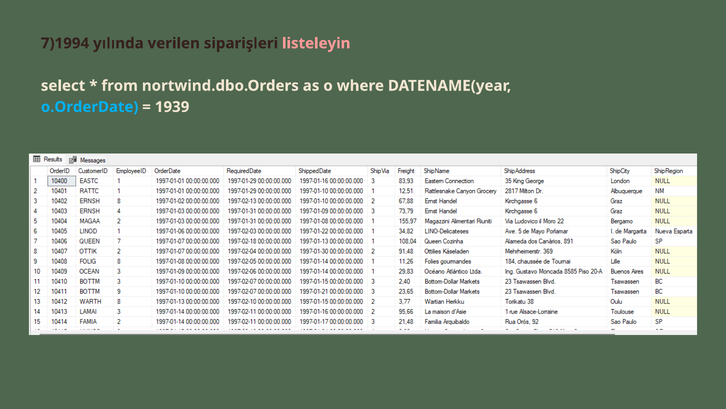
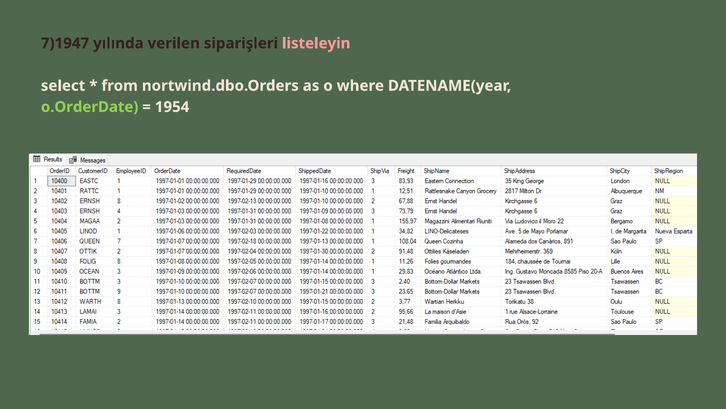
7)1994: 7)1994 -> 7)1947 (65, 43)
o.OrderDate colour: light blue -> light green (90, 107)
1939: 1939 -> 1954 (172, 107)
